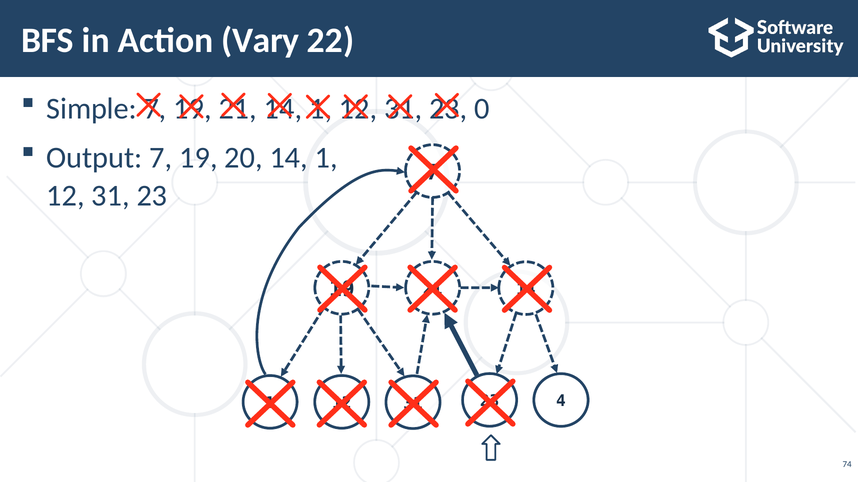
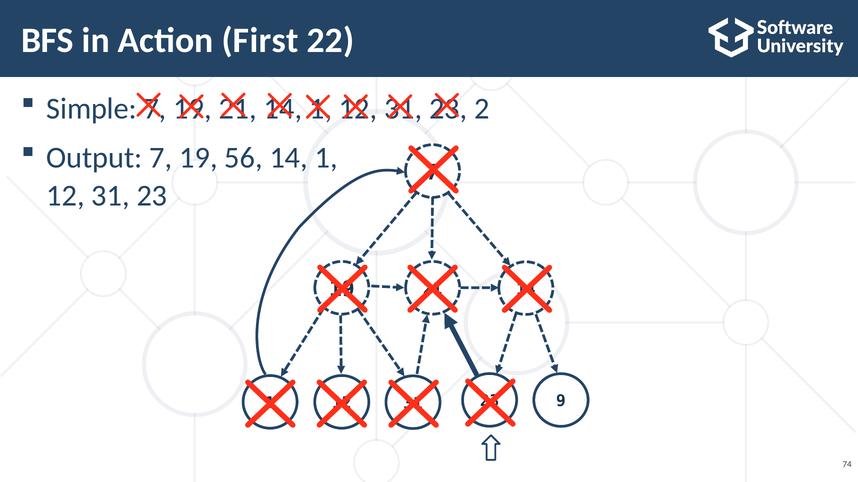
Vary: Vary -> First (260, 41)
0: 0 -> 2 (482, 109)
20: 20 -> 56 (244, 158)
4: 4 -> 9 (561, 402)
